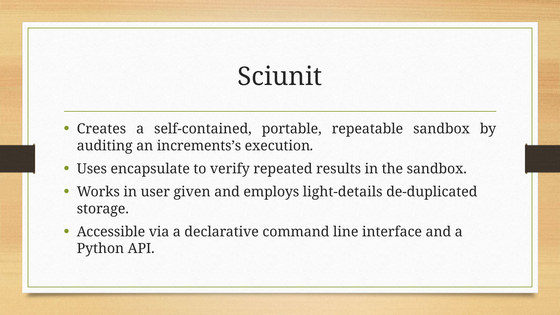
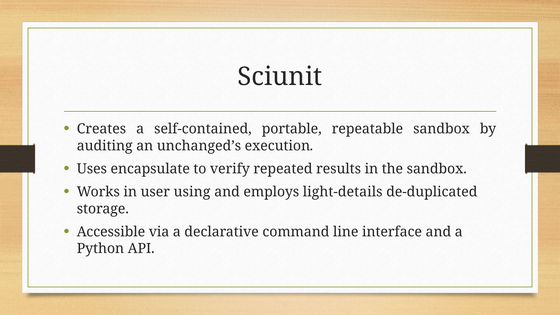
increments’s: increments’s -> unchanged’s (199, 146)
given: given -> using (192, 192)
